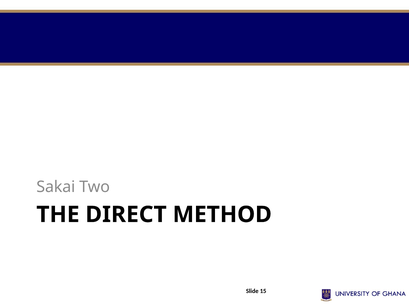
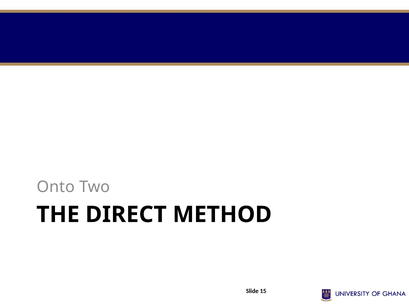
Sakai: Sakai -> Onto (56, 187)
